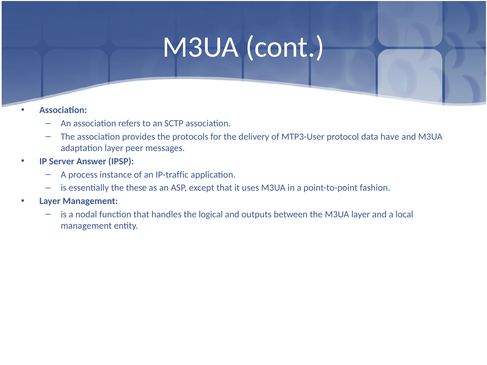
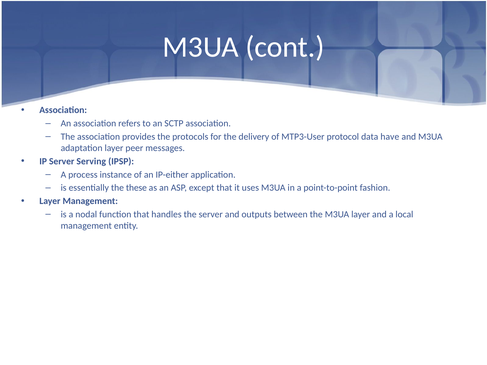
Answer: Answer -> Serving (91, 161)
IP-traffic: IP-traffic -> IP-either (172, 175)
the logical: logical -> server (211, 214)
